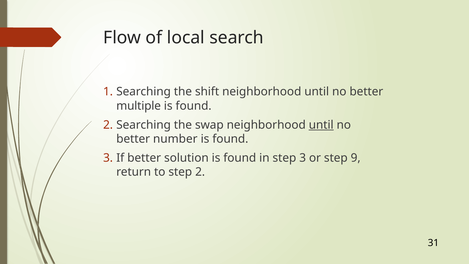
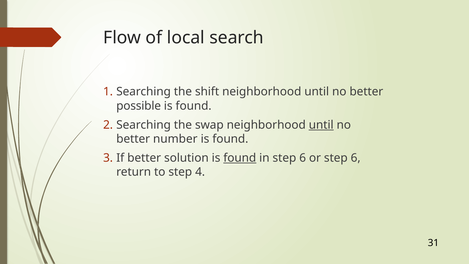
multiple: multiple -> possible (139, 106)
found underline: none -> present (240, 158)
in step 3: 3 -> 6 (303, 158)
or step 9: 9 -> 6 (356, 158)
step 2: 2 -> 4 (200, 172)
